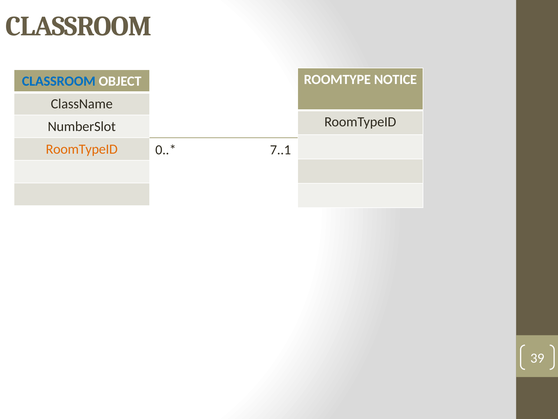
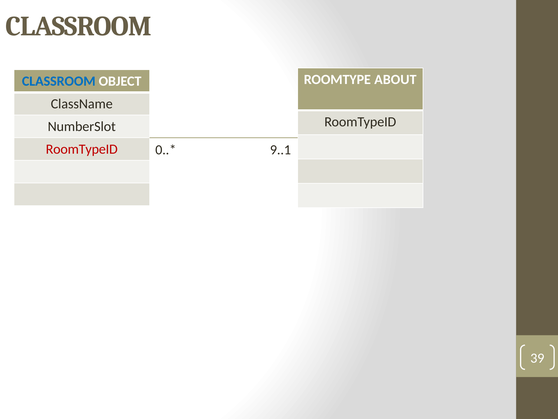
NOTICE: NOTICE -> ABOUT (395, 79)
RoomTypeID colour: orange -> red (82, 149)
7..1: 7..1 -> 9..1 (280, 150)
